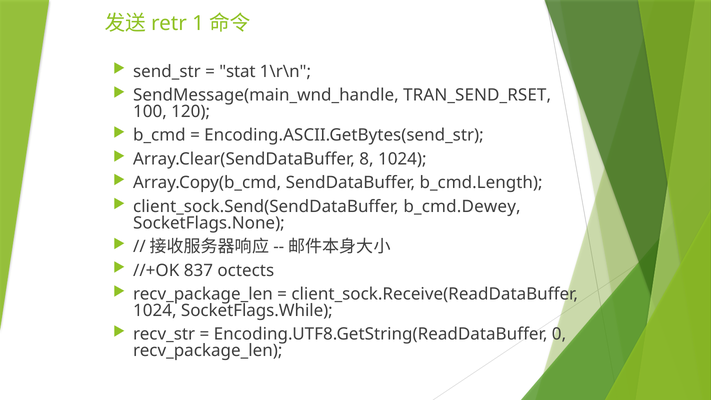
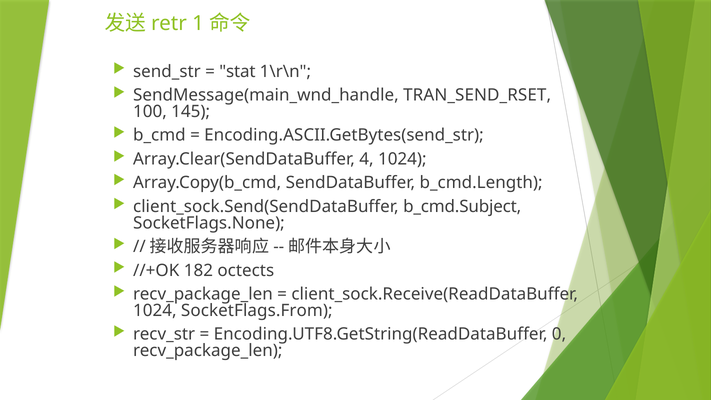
120: 120 -> 145 (191, 112)
8: 8 -> 4 (366, 159)
b_cmd.Dewey: b_cmd.Dewey -> b_cmd.Subject (462, 207)
837: 837 -> 182 (198, 270)
SocketFlags.While: SocketFlags.While -> SocketFlags.From (257, 310)
